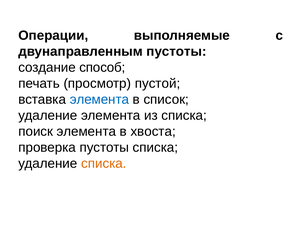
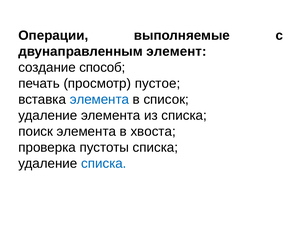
двунаправленным пустоты: пустоты -> элемент (176, 52)
пустой: пустой -> пустое (158, 84)
списка colour: orange -> blue (104, 164)
